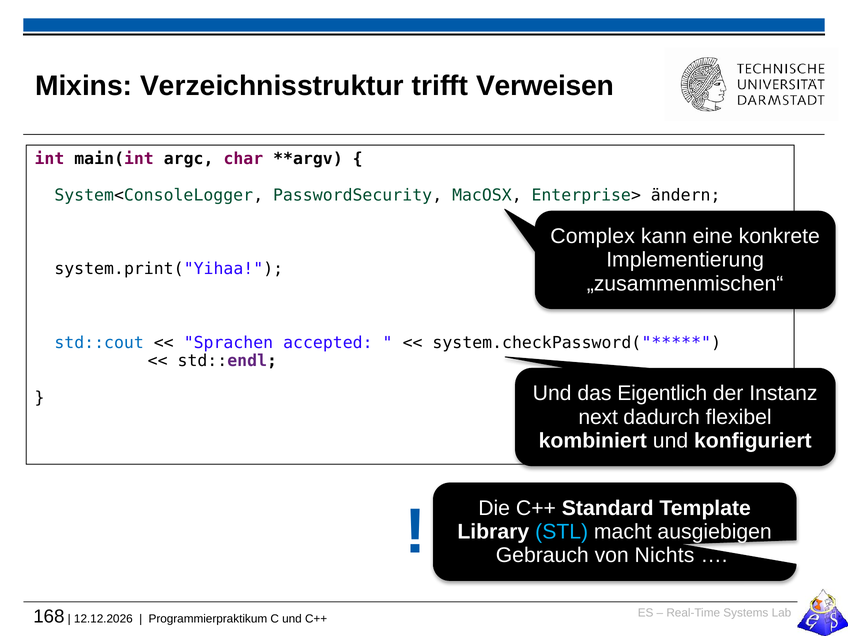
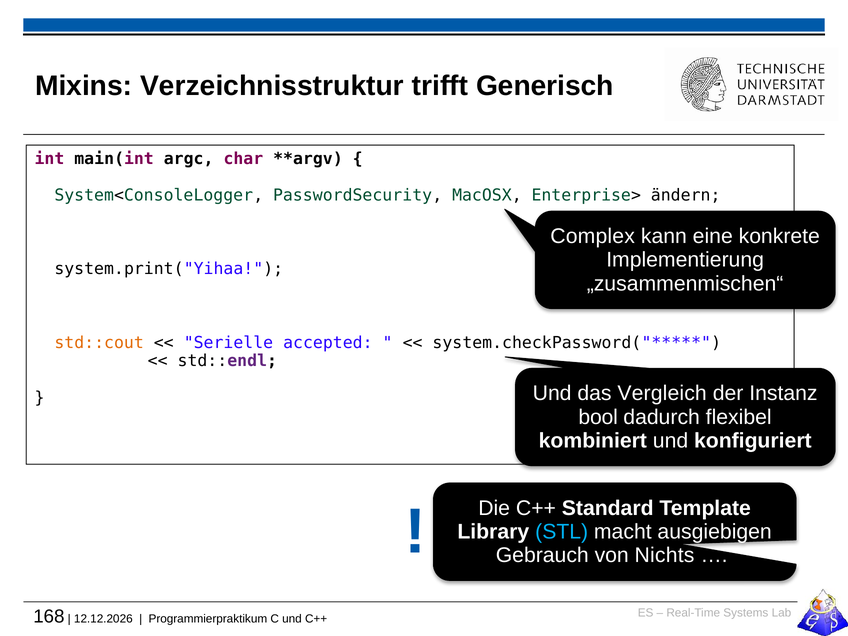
Verweisen: Verweisen -> Generisch (545, 86)
std::cout colour: blue -> orange (99, 343)
Sprachen: Sprachen -> Serielle (228, 343)
Eigentlich: Eigentlich -> Vergleich (662, 393)
next: next -> bool (598, 417)
